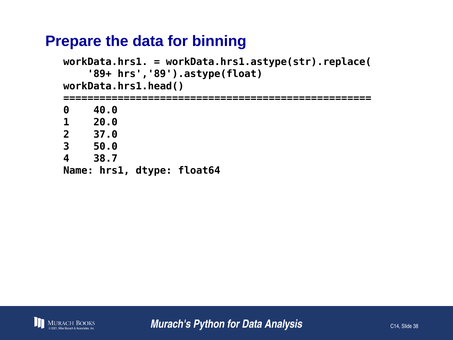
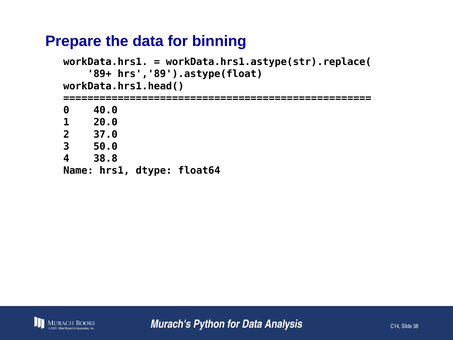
38.7: 38.7 -> 38.8 (106, 158)
